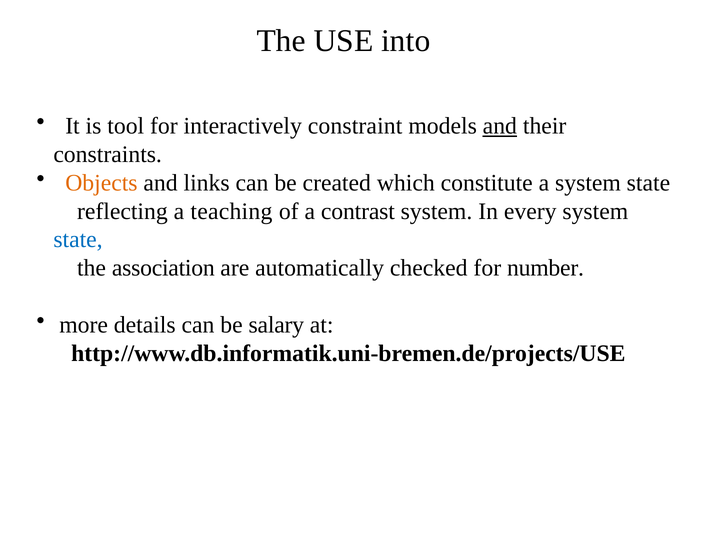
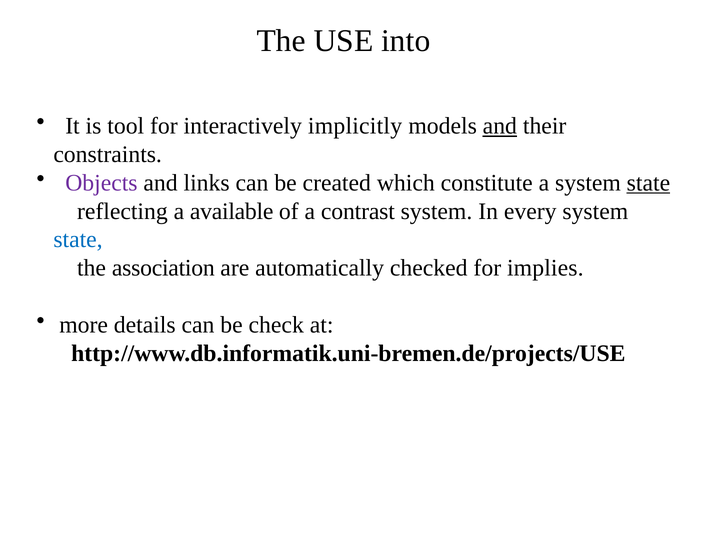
constraint: constraint -> implicitly (355, 126)
Objects colour: orange -> purple (101, 183)
state underline: none -> present (648, 183)
teaching: teaching -> available (232, 211)
number: number -> implies (545, 268)
salary: salary -> check (276, 325)
